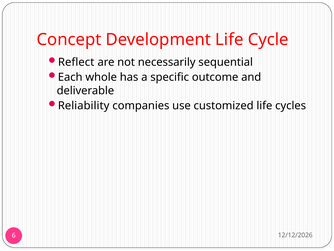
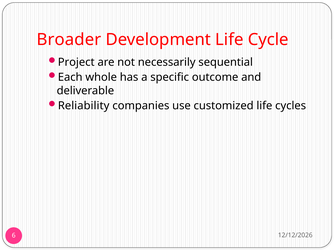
Concept: Concept -> Broader (69, 40)
Reflect: Reflect -> Project (76, 62)
